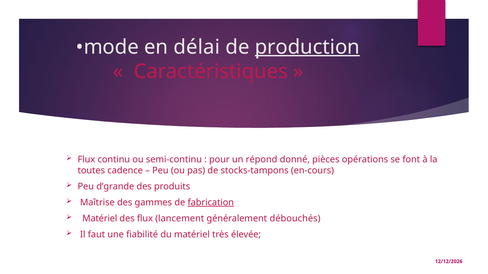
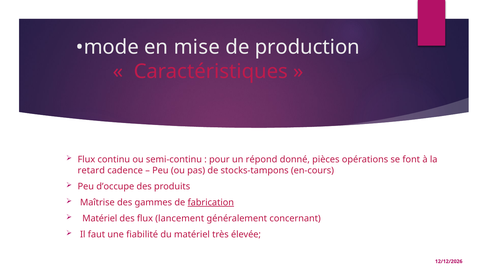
délai: délai -> mise (197, 47)
production underline: present -> none (307, 47)
toutes: toutes -> retard (91, 171)
d’grande: d’grande -> d’occupe (115, 187)
débouchés: débouchés -> concernant (295, 219)
